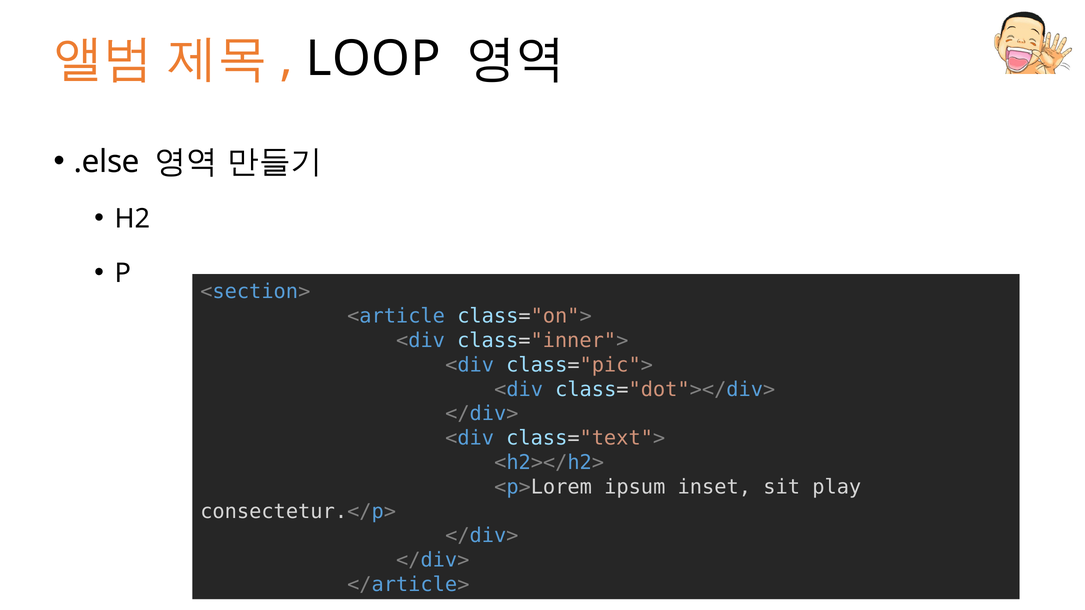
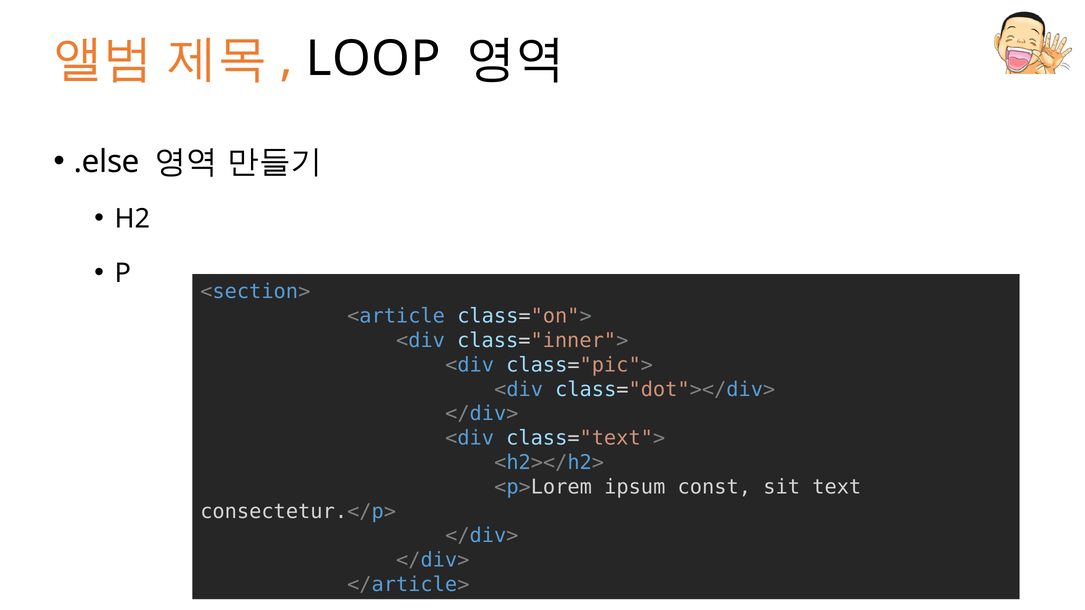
inset: inset -> const (714, 487)
play: play -> text (837, 487)
